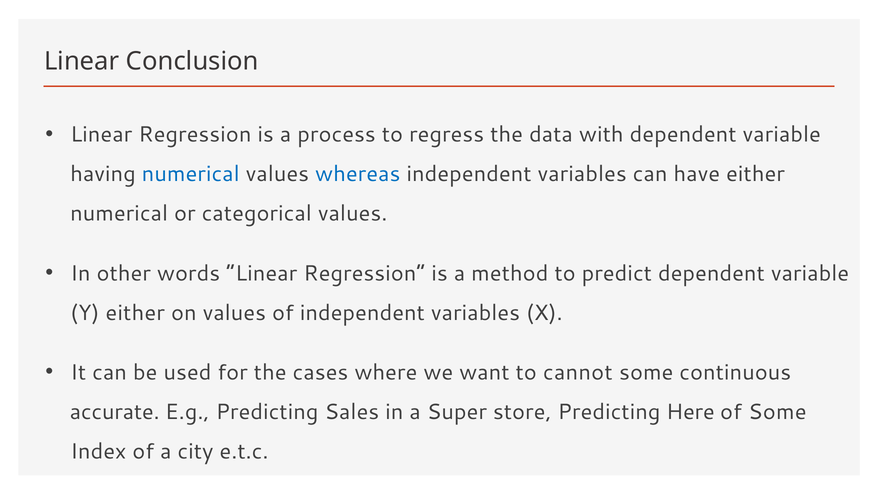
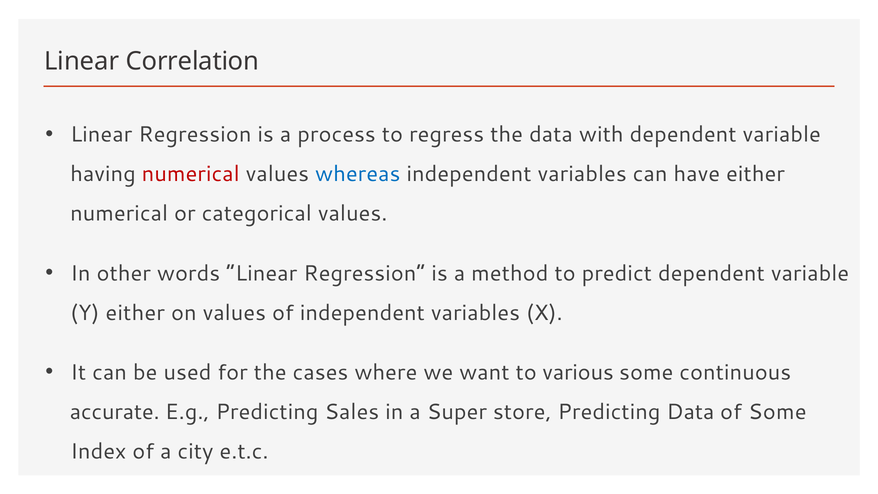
Conclusion: Conclusion -> Correlation (192, 61)
numerical colour: blue -> red (191, 174)
cannot: cannot -> various (578, 372)
Predicting Here: Here -> Data (690, 412)
